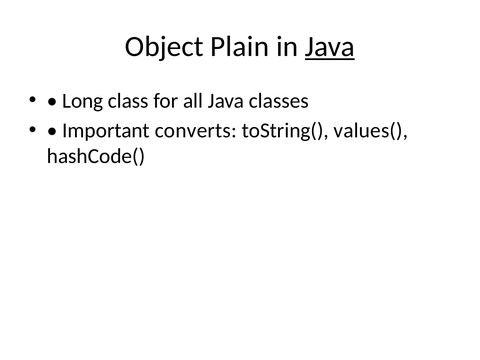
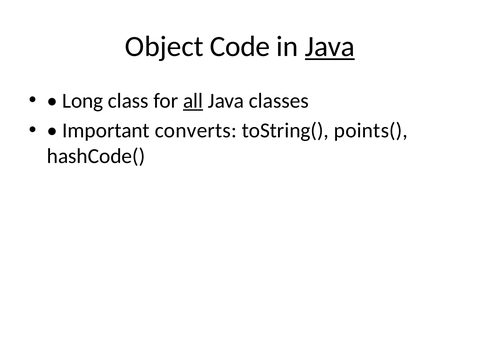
Plain: Plain -> Code (240, 46)
all underline: none -> present (193, 101)
values(: values( -> points( (371, 131)
